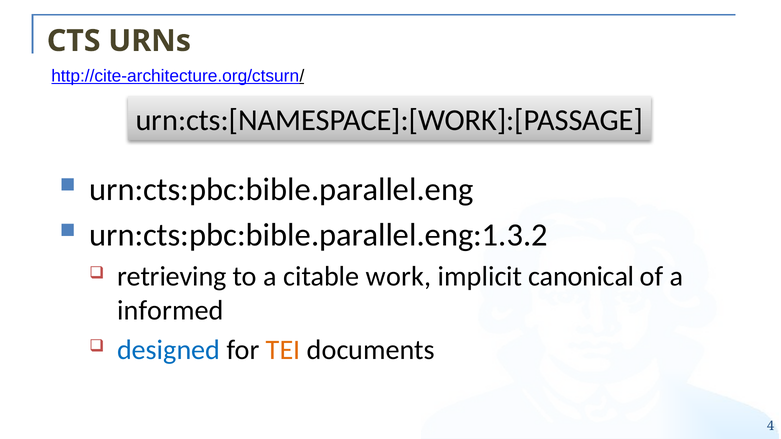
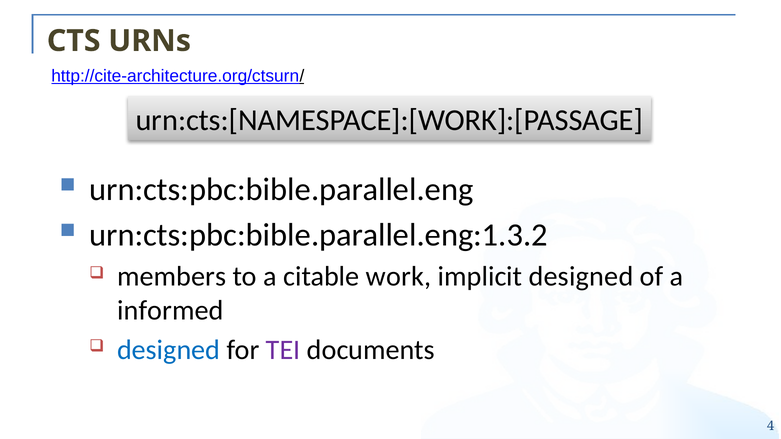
retrieving: retrieving -> members (172, 277)
implicit canonical: canonical -> designed (581, 277)
TEI colour: orange -> purple (283, 350)
